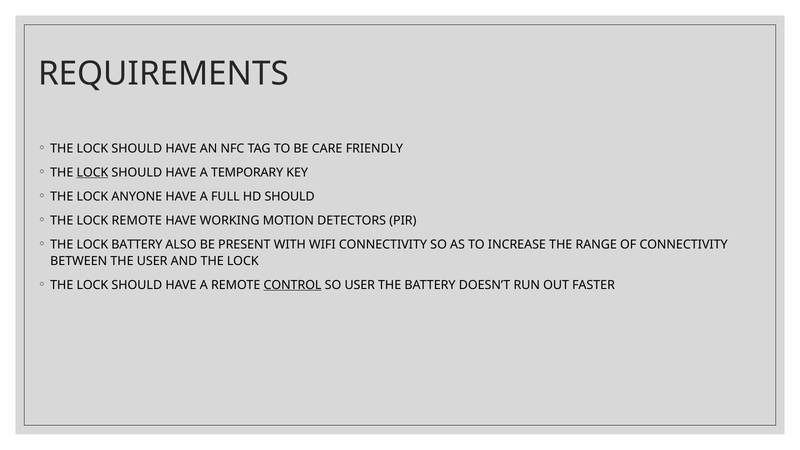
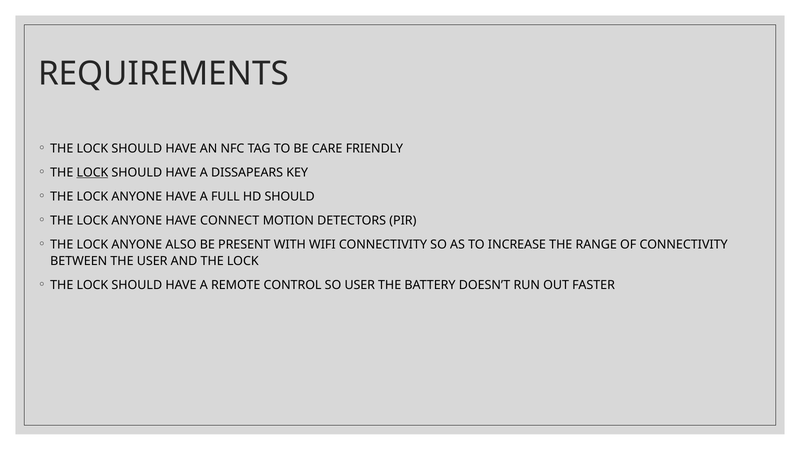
TEMPORARY: TEMPORARY -> DISSAPEARS (247, 172)
REMOTE: REMOTE -> ANYONE (137, 220)
WORKING: WORKING -> CONNECT (230, 220)
BATTERY: BATTERY -> ANYONE (137, 244)
CONTROL underline: present -> none (293, 285)
